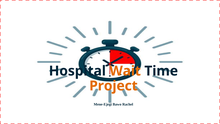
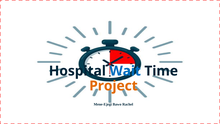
Wait colour: orange -> blue (125, 71)
